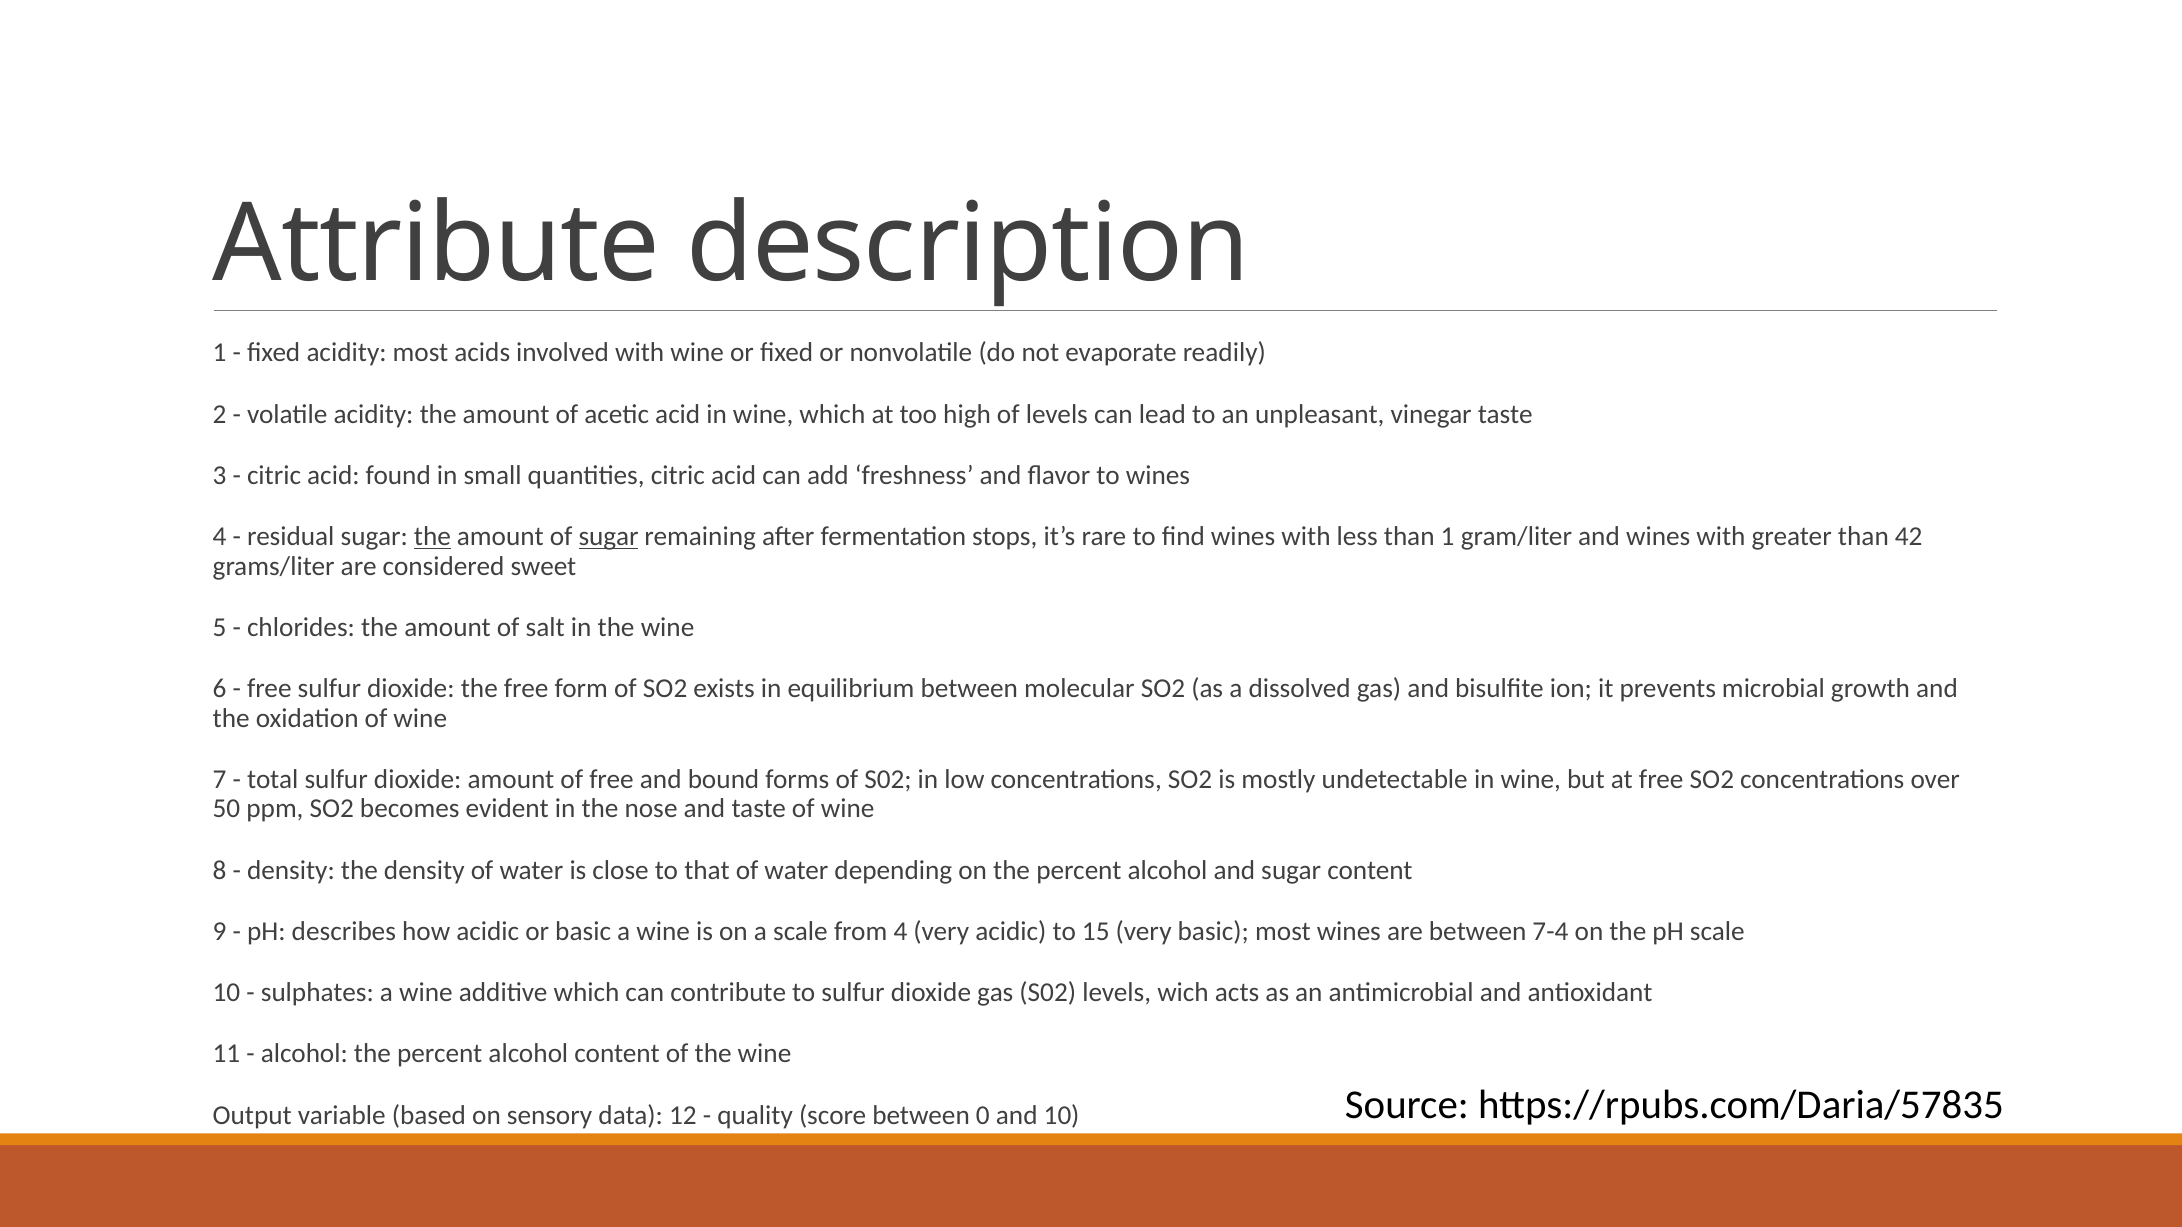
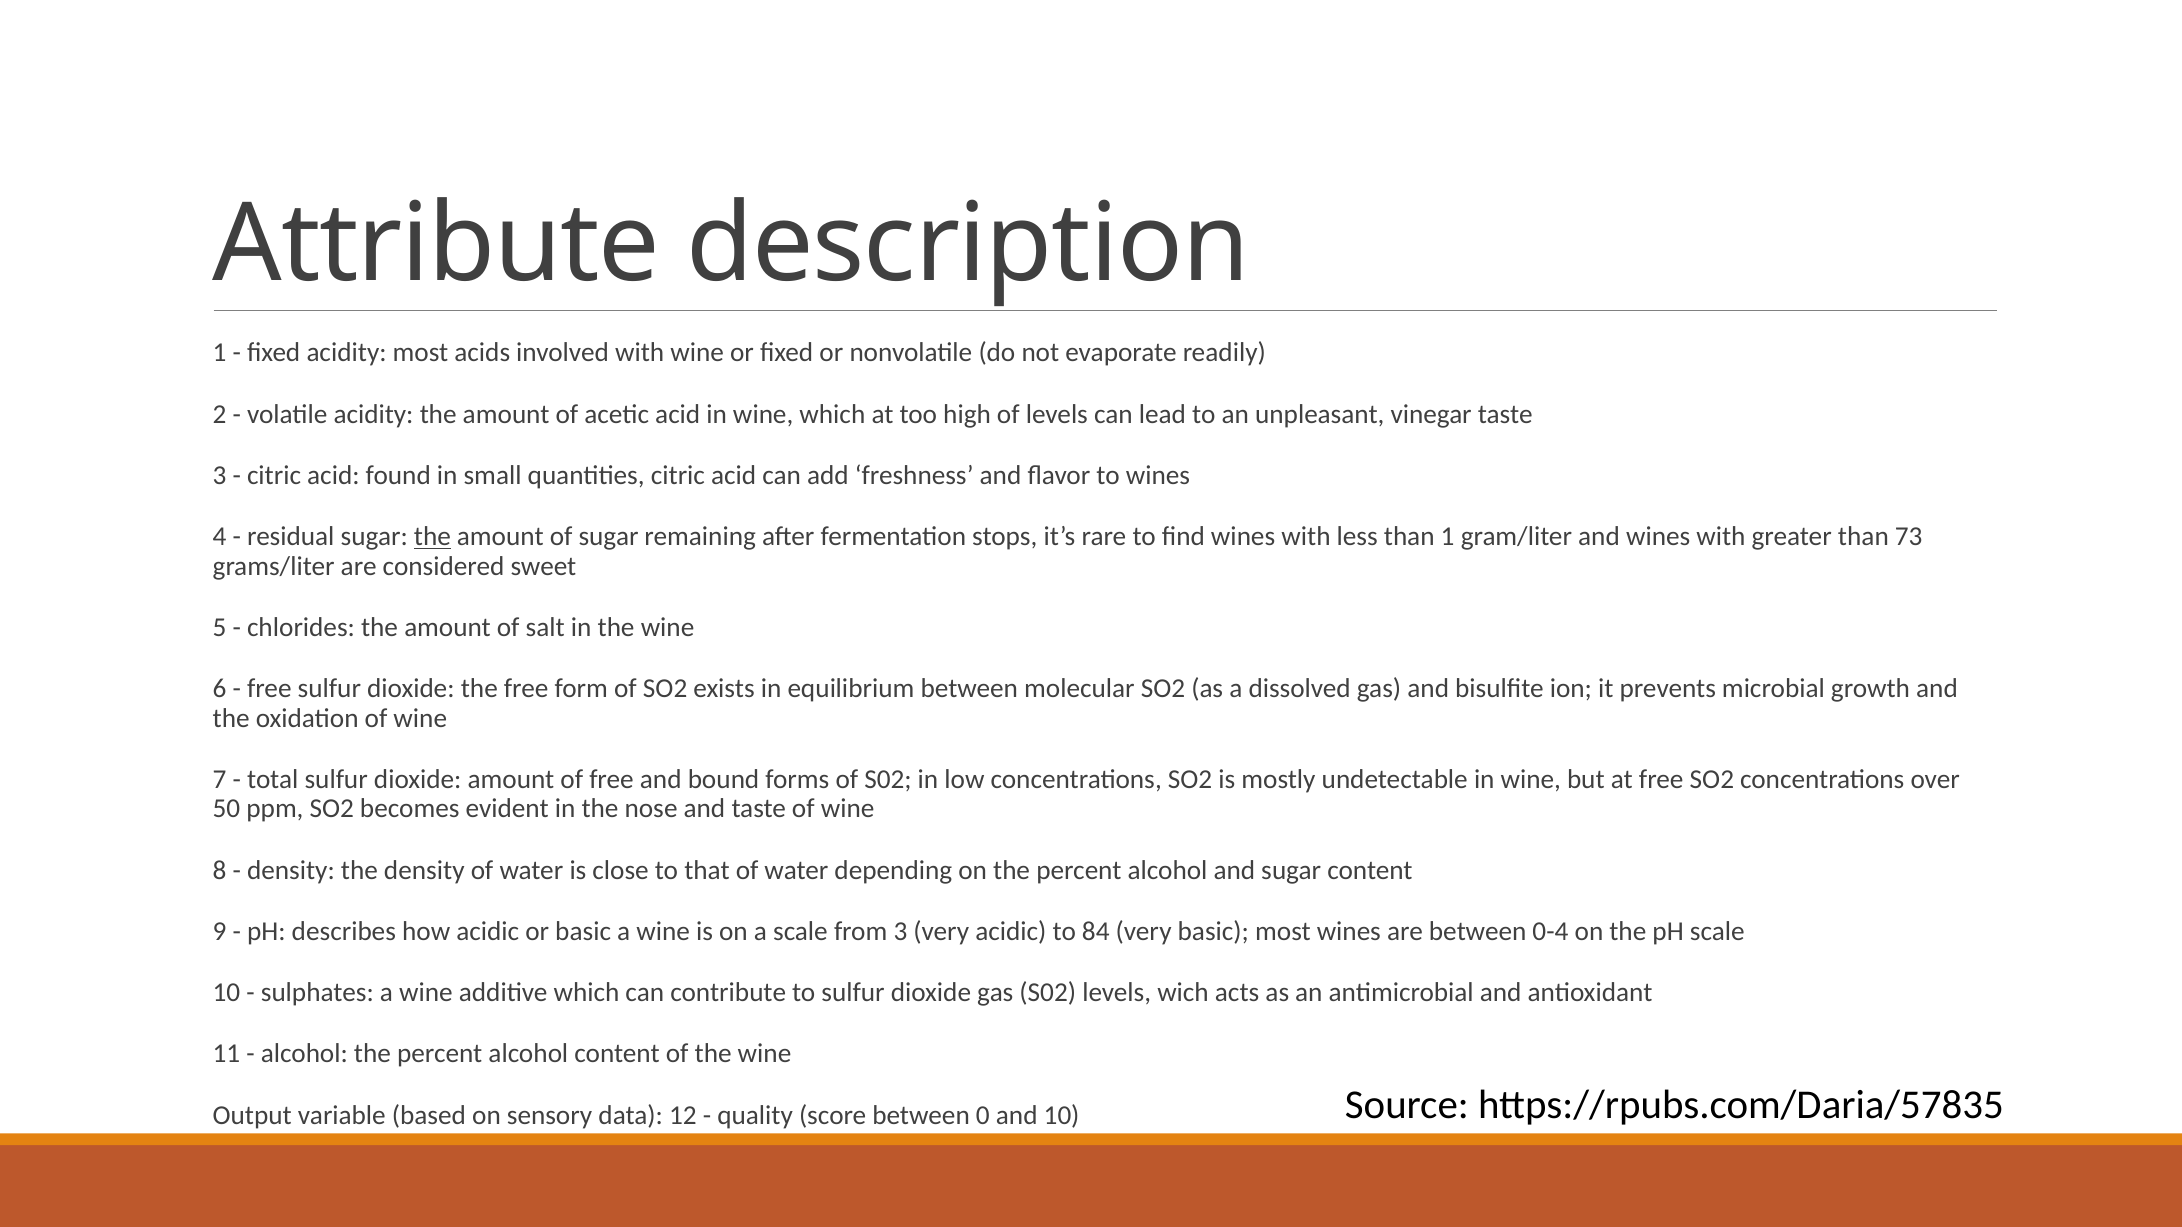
sugar underline: present -> none (609, 537)
42: 42 -> 73 (1909, 537)
from 4: 4 -> 3 (901, 932)
15: 15 -> 84 (1096, 932)
7-4: 7-4 -> 0-4 (1550, 932)
